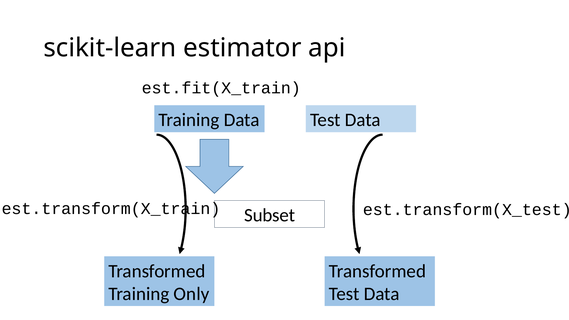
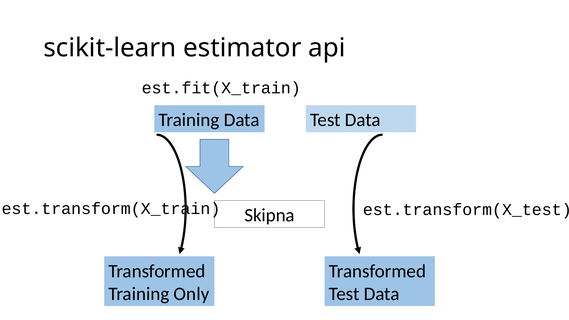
Subset: Subset -> Skipna (270, 215)
